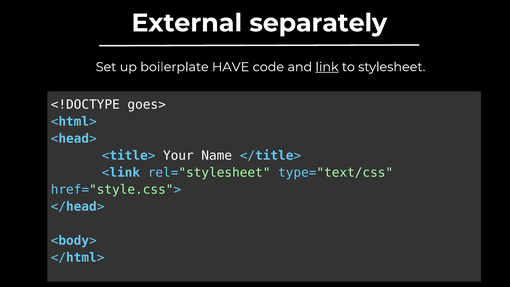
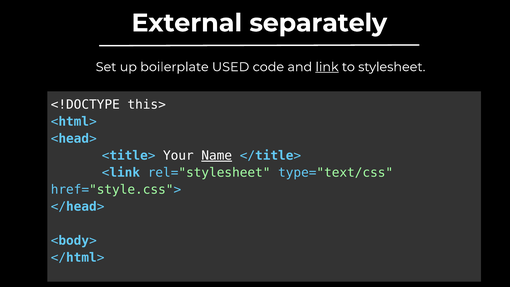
HAVE: HAVE -> USED (231, 67)
goes>: goes> -> this> (147, 105)
Name underline: none -> present (217, 156)
